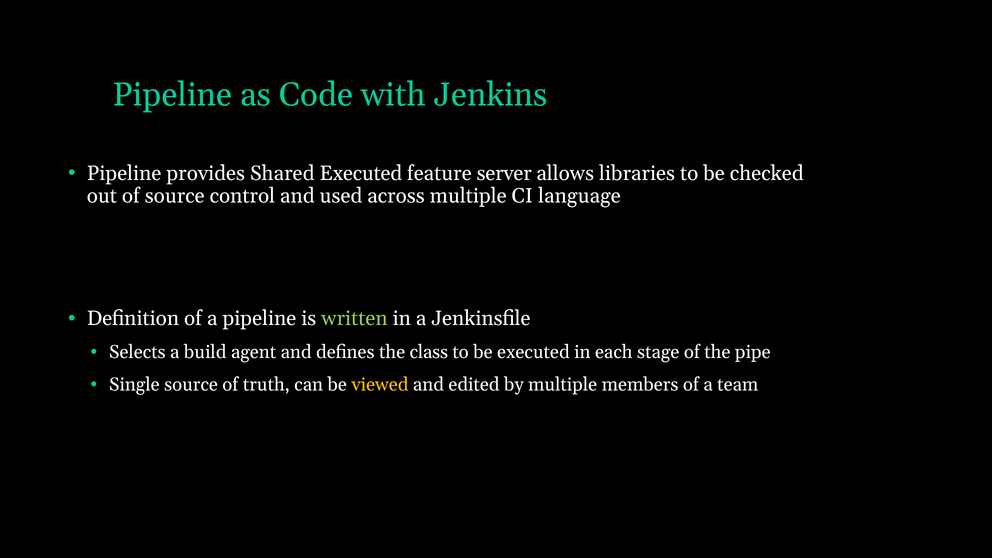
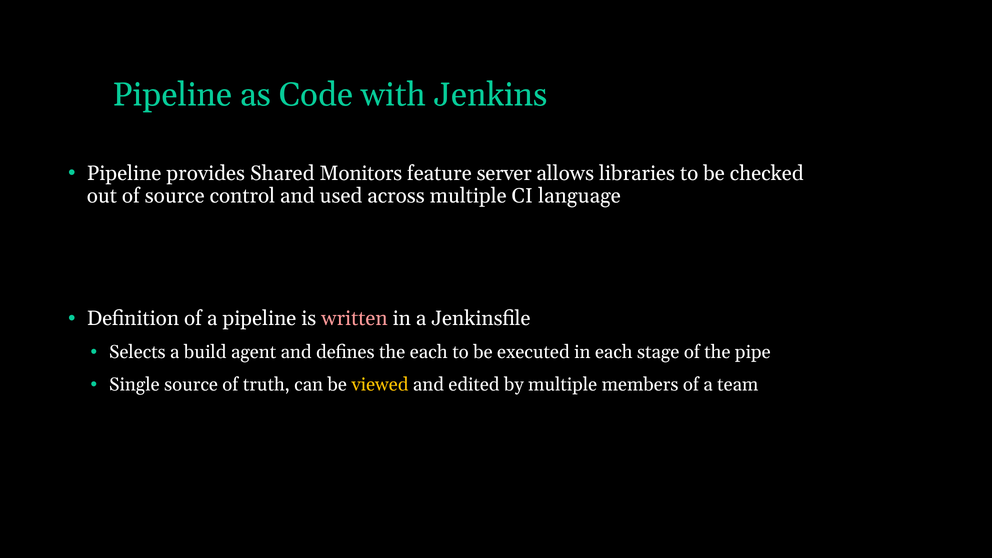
Shared Executed: Executed -> Monitors (361, 173)
written colour: light green -> pink (354, 319)
the class: class -> each (429, 352)
